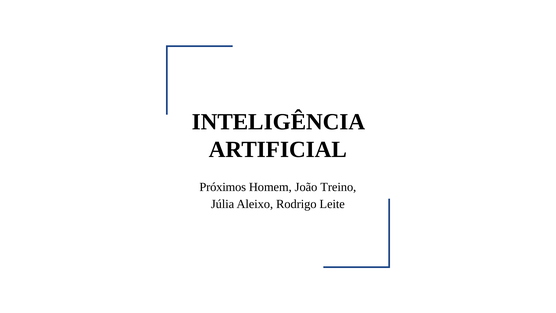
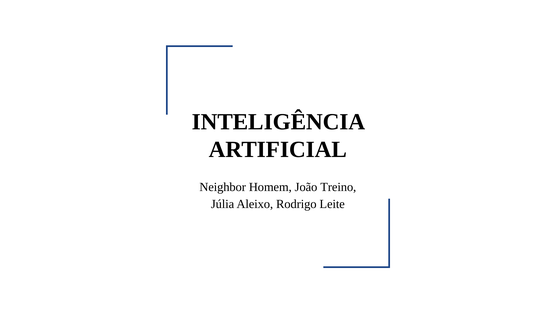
Próximos: Próximos -> Neighbor (223, 187)
